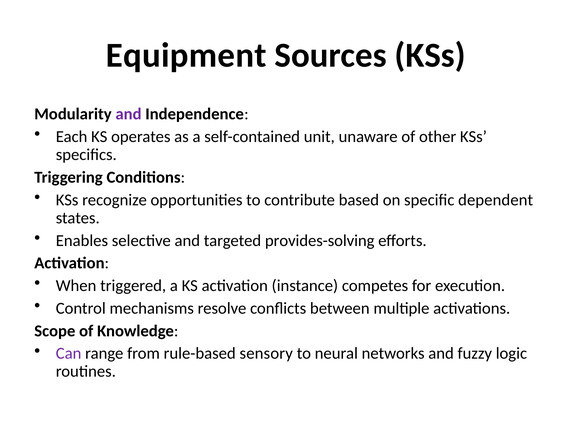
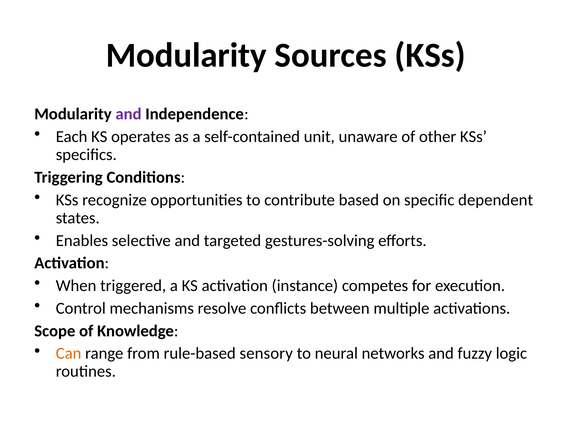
Equipment: Equipment -> Modularity (186, 55)
provides-solving: provides-solving -> gestures-solving (320, 241)
Can colour: purple -> orange (69, 353)
